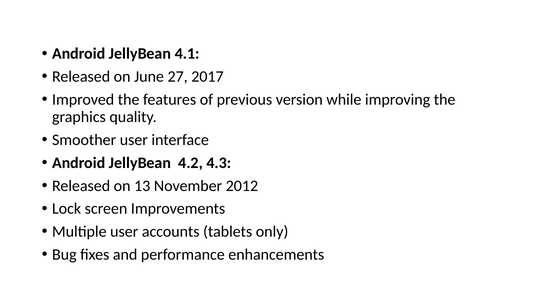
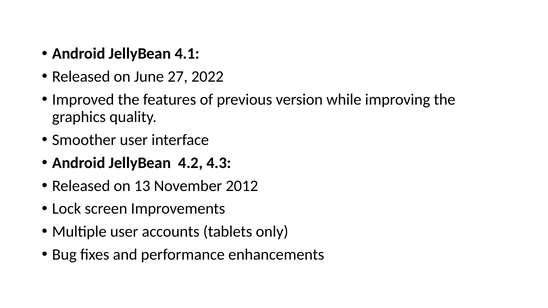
2017: 2017 -> 2022 (207, 77)
